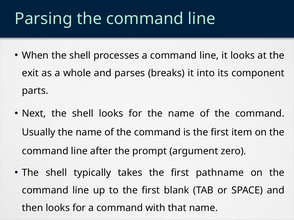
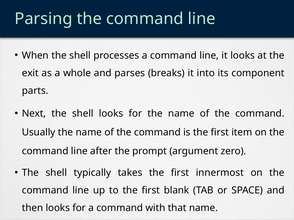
pathname: pathname -> innermost (220, 173)
